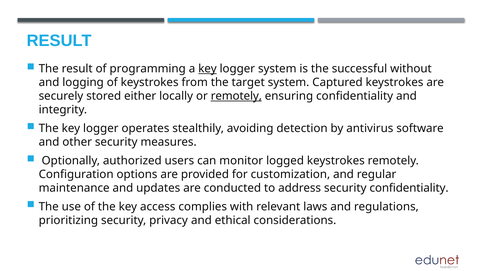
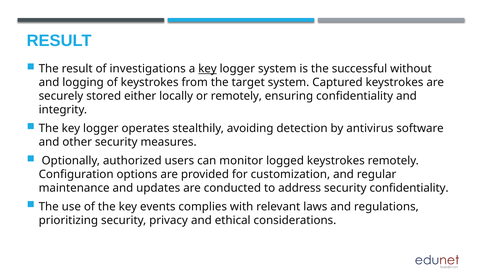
programming: programming -> investigations (148, 69)
remotely underline: present -> none (236, 96)
access: access -> events (158, 207)
